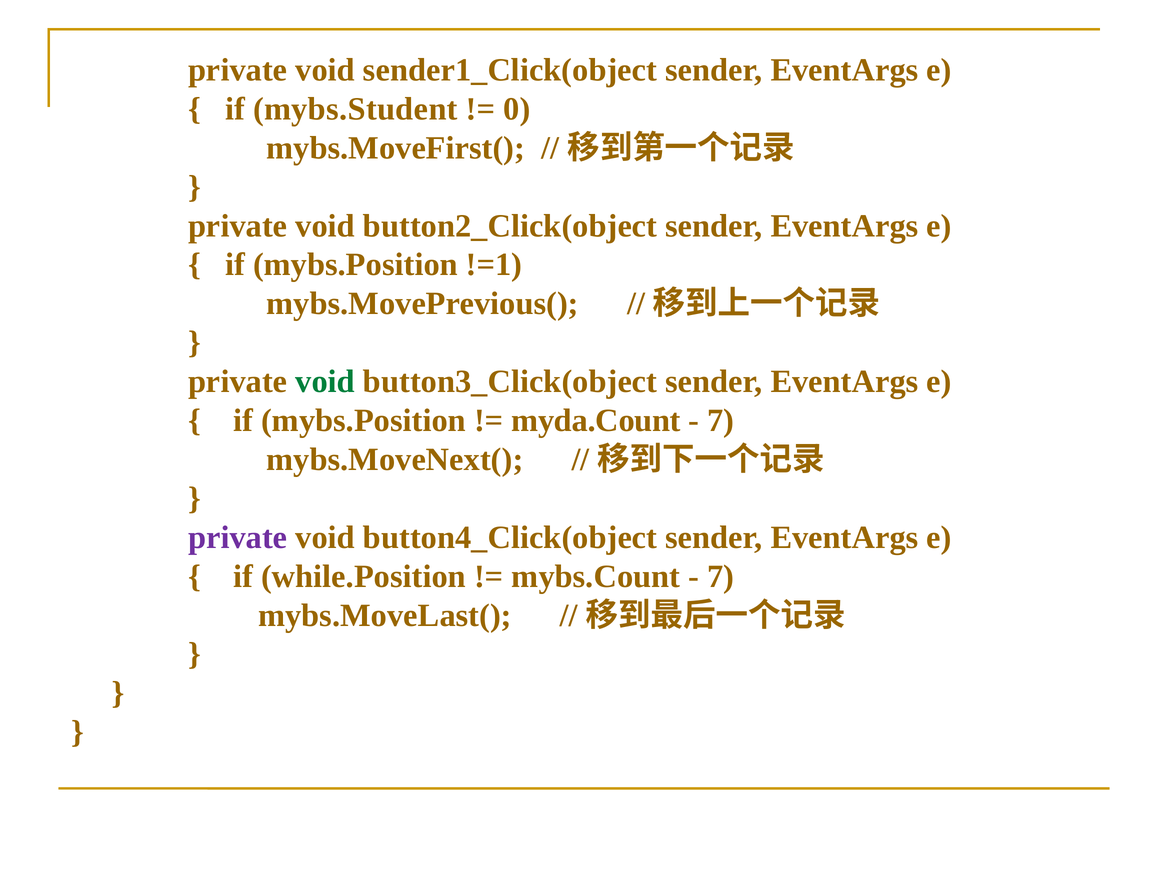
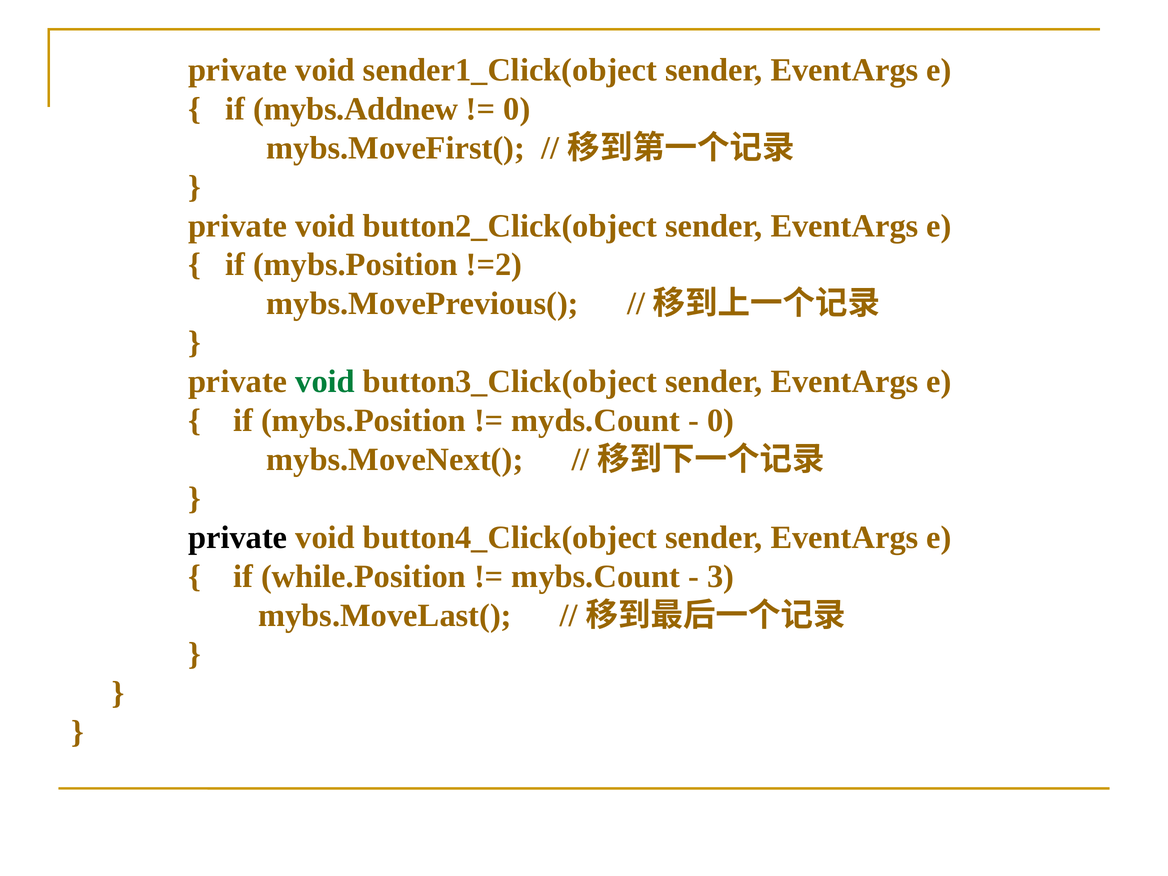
mybs.Student: mybs.Student -> mybs.Addnew (356, 109)
!=1: !=1 -> !=2 (494, 265)
myda.Count: myda.Count -> myds.Count (596, 421)
7: 7 -> 0 (721, 421)
private colour: purple -> black (238, 537)
7: 7 -> 3 (721, 576)
